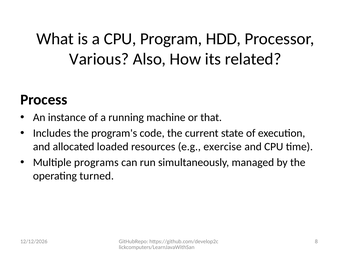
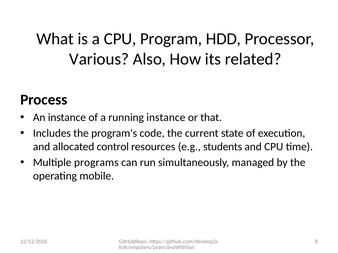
running machine: machine -> instance (166, 118)
loaded: loaded -> control (113, 147)
exercise: exercise -> students (223, 147)
turned: turned -> mobile (97, 176)
